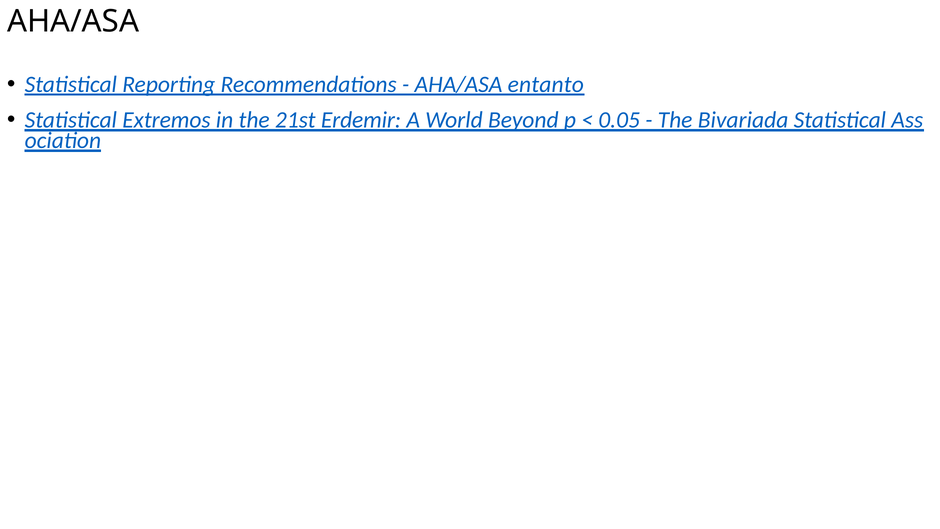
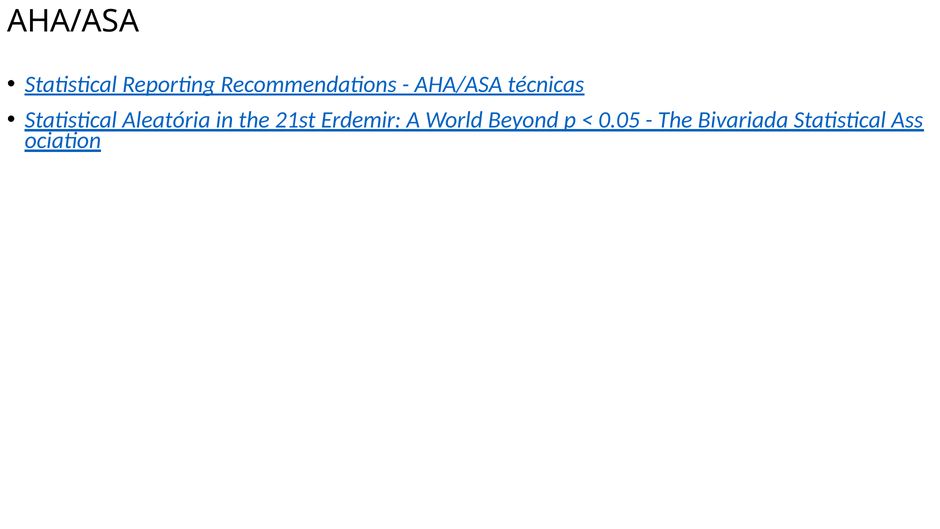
entanto: entanto -> técnicas (546, 84)
Extremos: Extremos -> Aleatória (166, 120)
